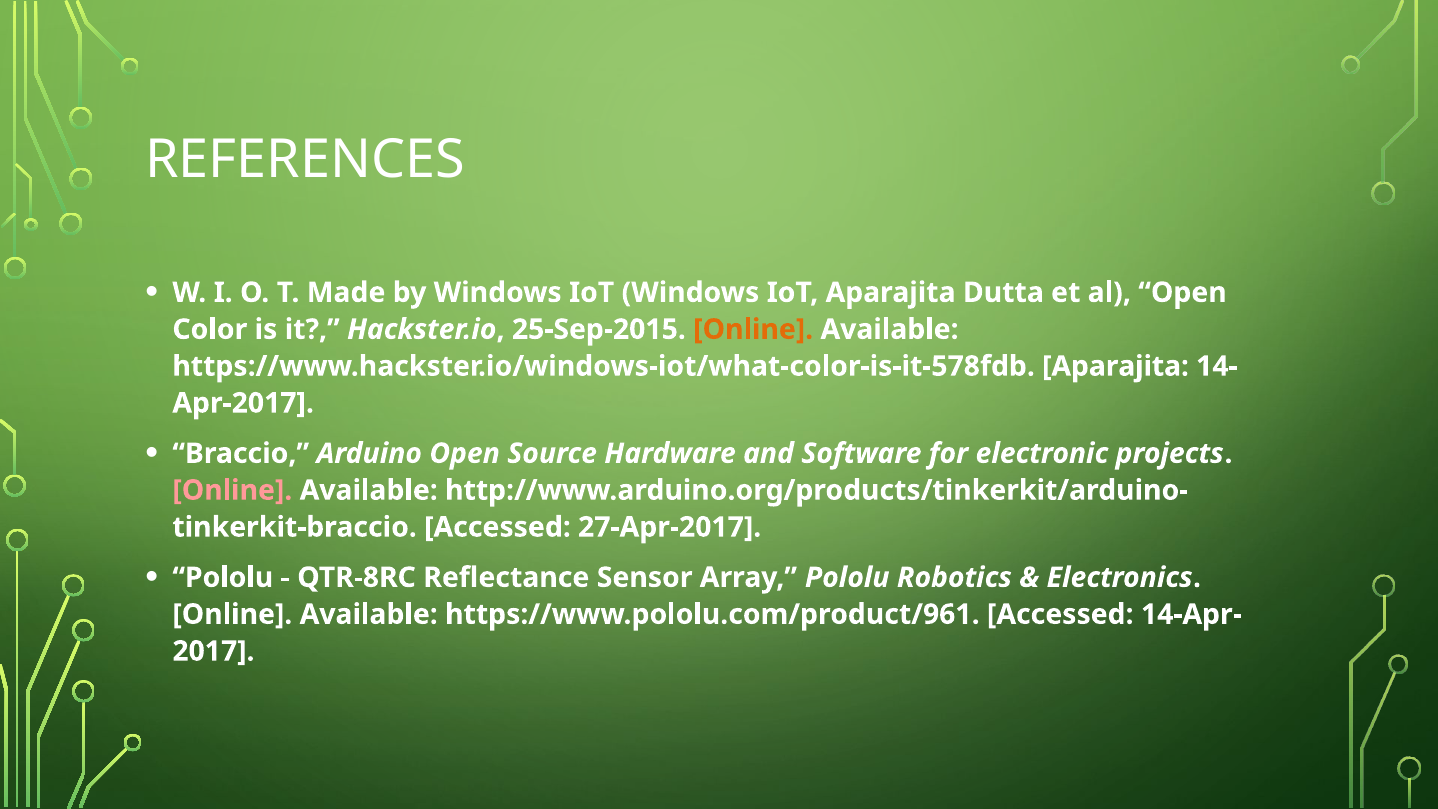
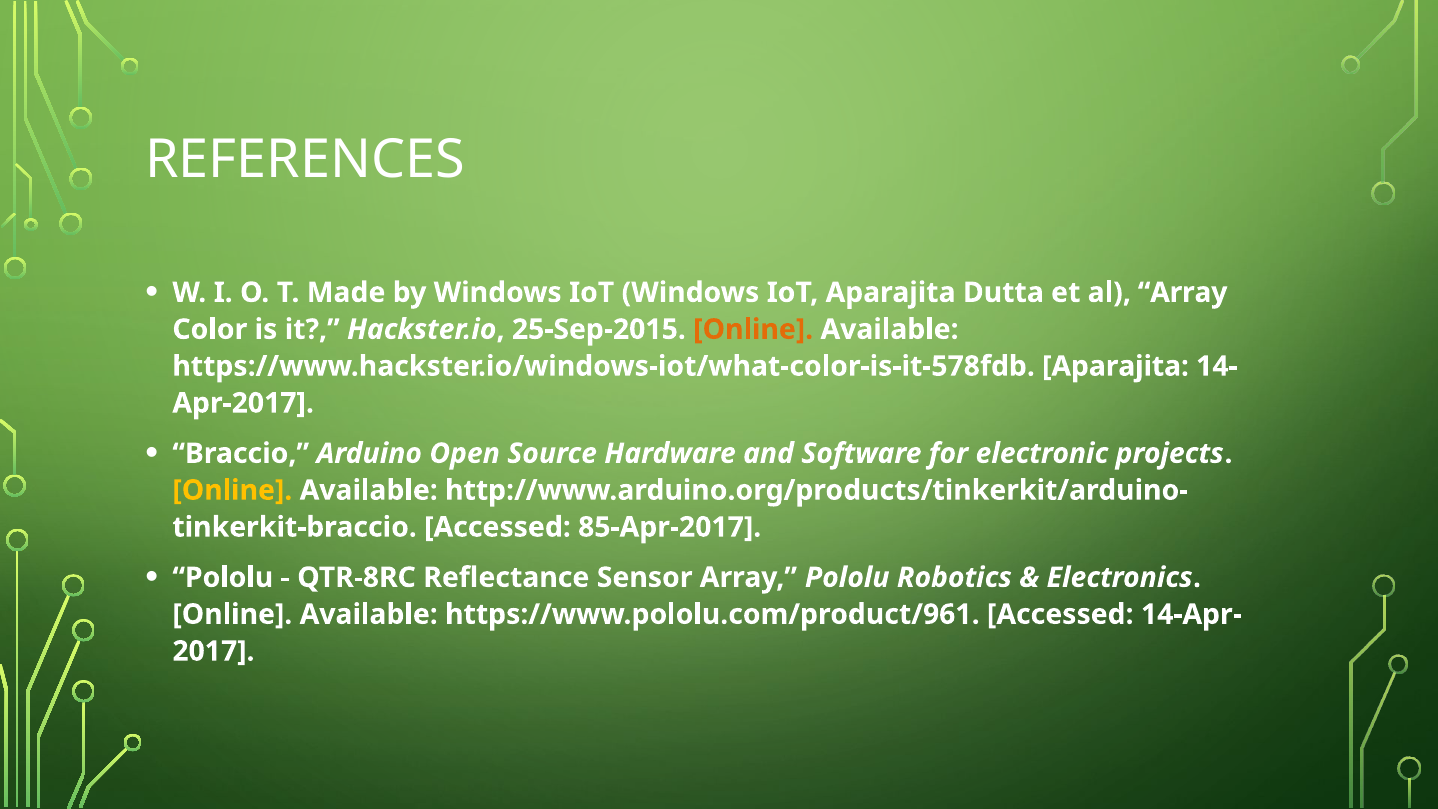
al Open: Open -> Array (1183, 293)
Online colour: pink -> yellow (232, 490)
27-Apr-2017: 27-Apr-2017 -> 85-Apr-2017 (670, 527)
